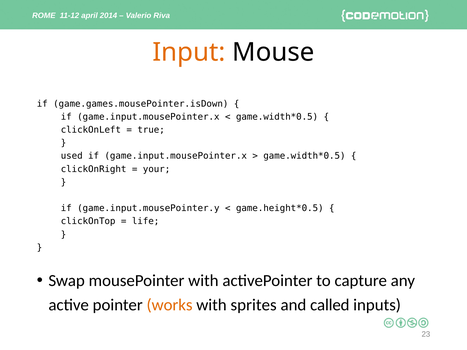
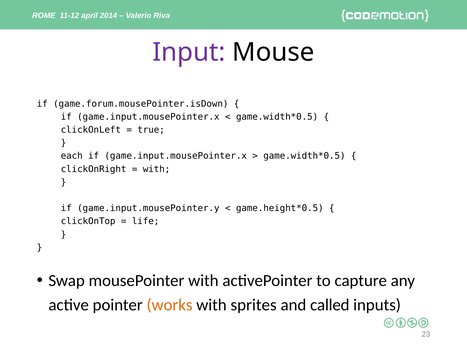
Input colour: orange -> purple (189, 52)
game.games.mousePointer.isDown: game.games.mousePointer.isDown -> game.forum.mousePointer.isDown (141, 104)
used: used -> each (72, 156)
your: your -> with (157, 169)
